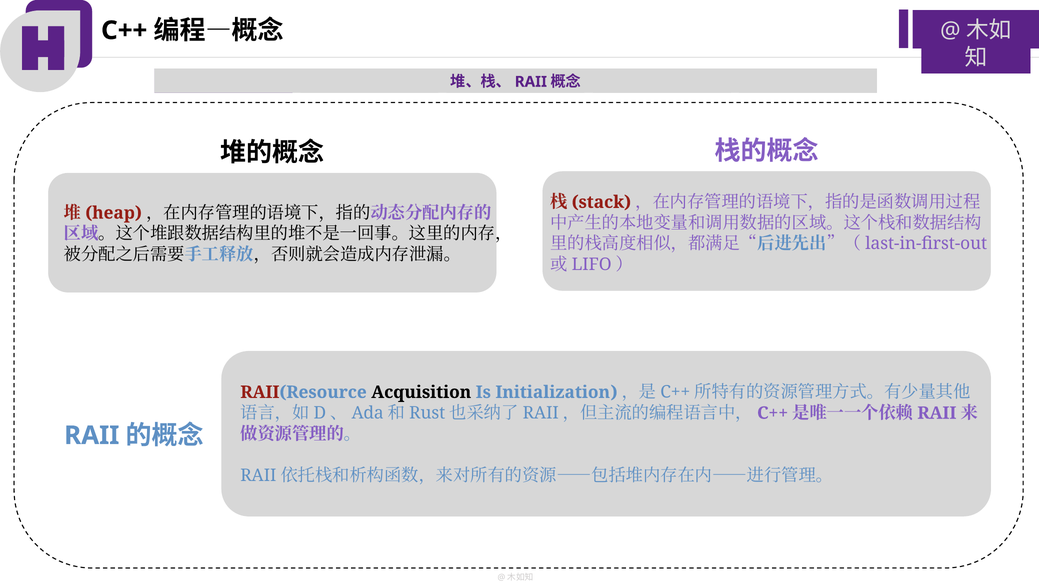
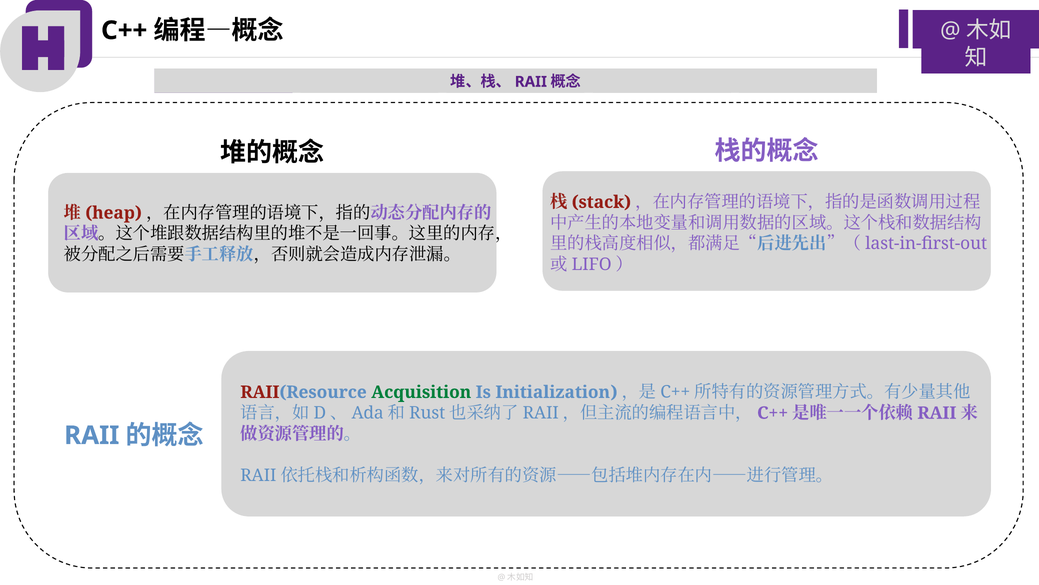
Acquisition colour: black -> green (421, 392)
